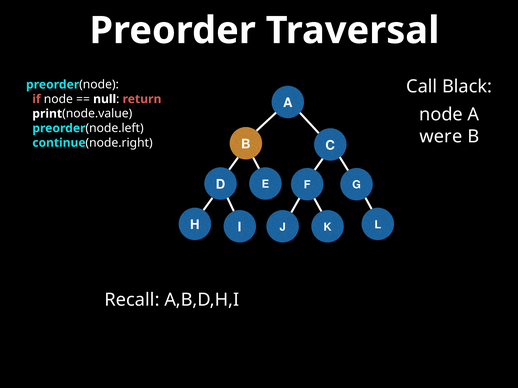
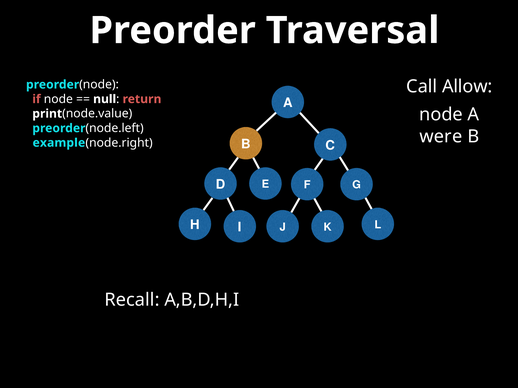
Black: Black -> Allow (467, 87)
continue: continue -> example (59, 143)
